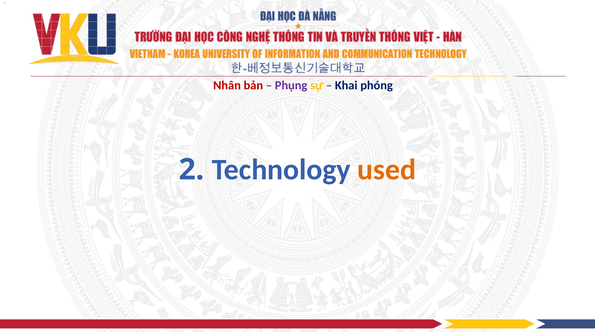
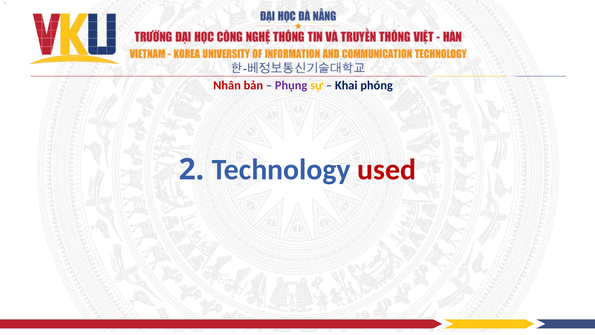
used colour: orange -> red (387, 169)
